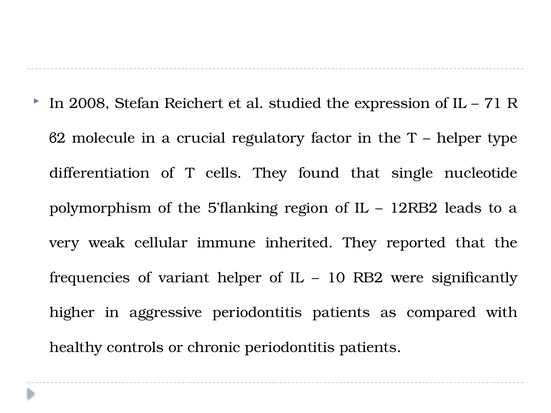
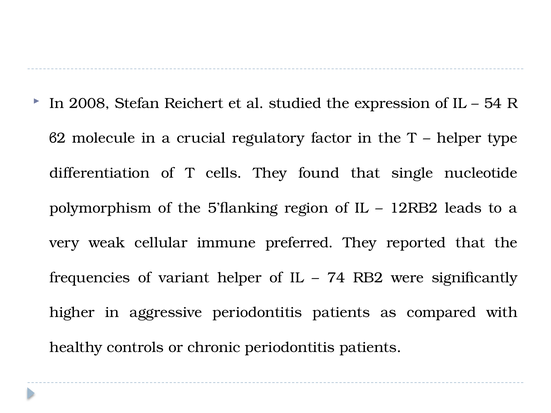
71: 71 -> 54 (493, 103)
inherited: inherited -> preferred (299, 243)
10: 10 -> 74 (336, 278)
